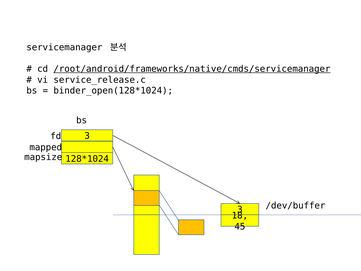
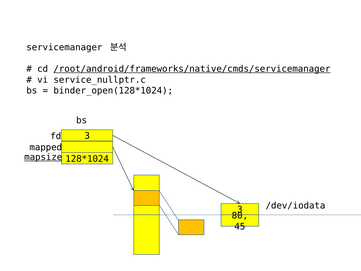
service_release.c: service_release.c -> service_nullptr.c (100, 80)
mapsize underline: none -> present (43, 157)
/dev/buffer: /dev/buffer -> /dev/iodata (295, 205)
18: 18 -> 80 (240, 216)
